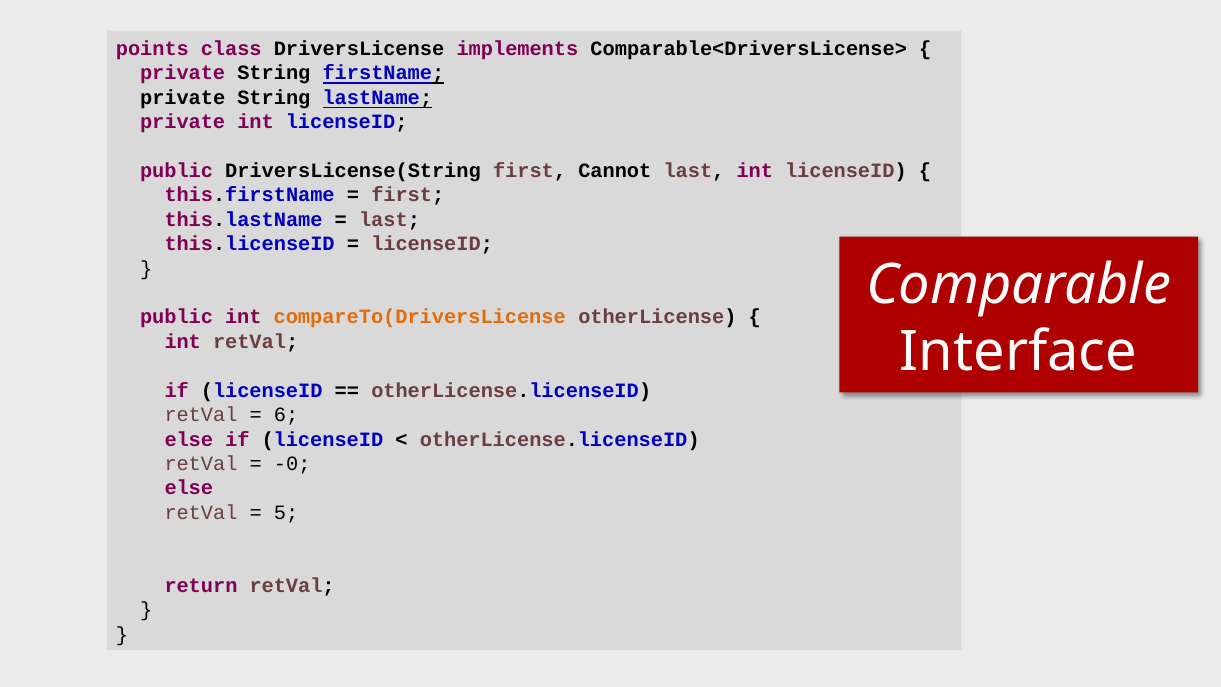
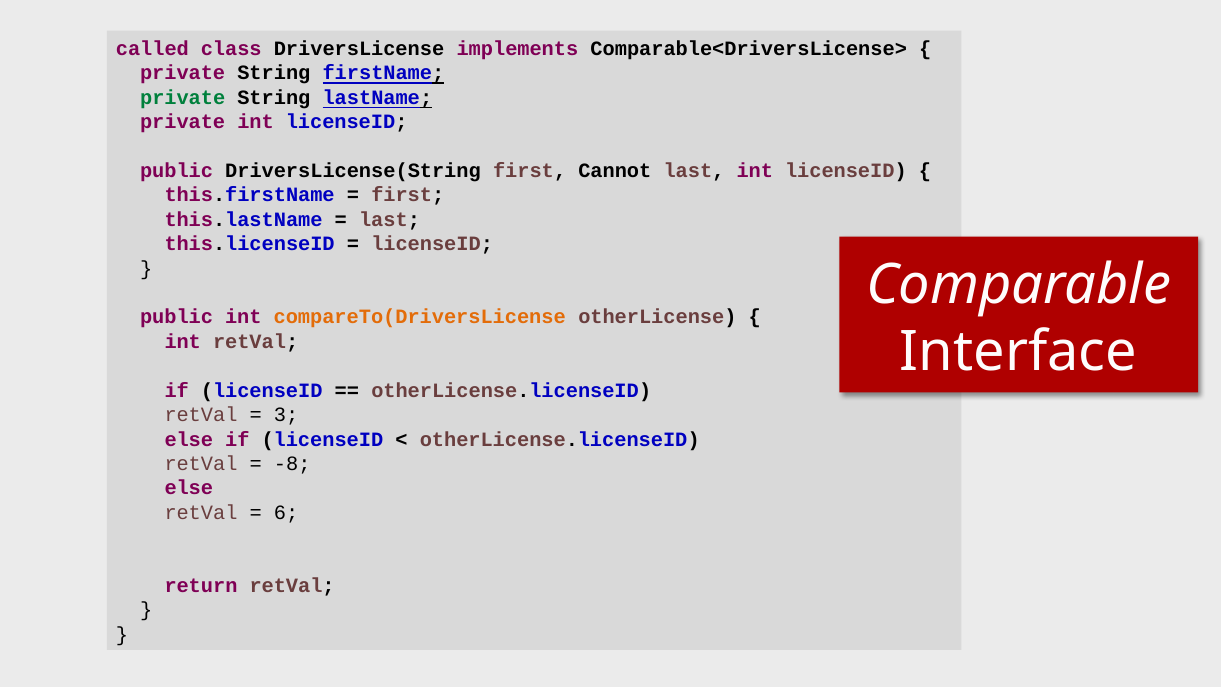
points: points -> called (152, 49)
private colour: black -> green (183, 97)
6: 6 -> 3 (286, 415)
-0: -0 -> -8 (292, 464)
5: 5 -> 6 (286, 512)
